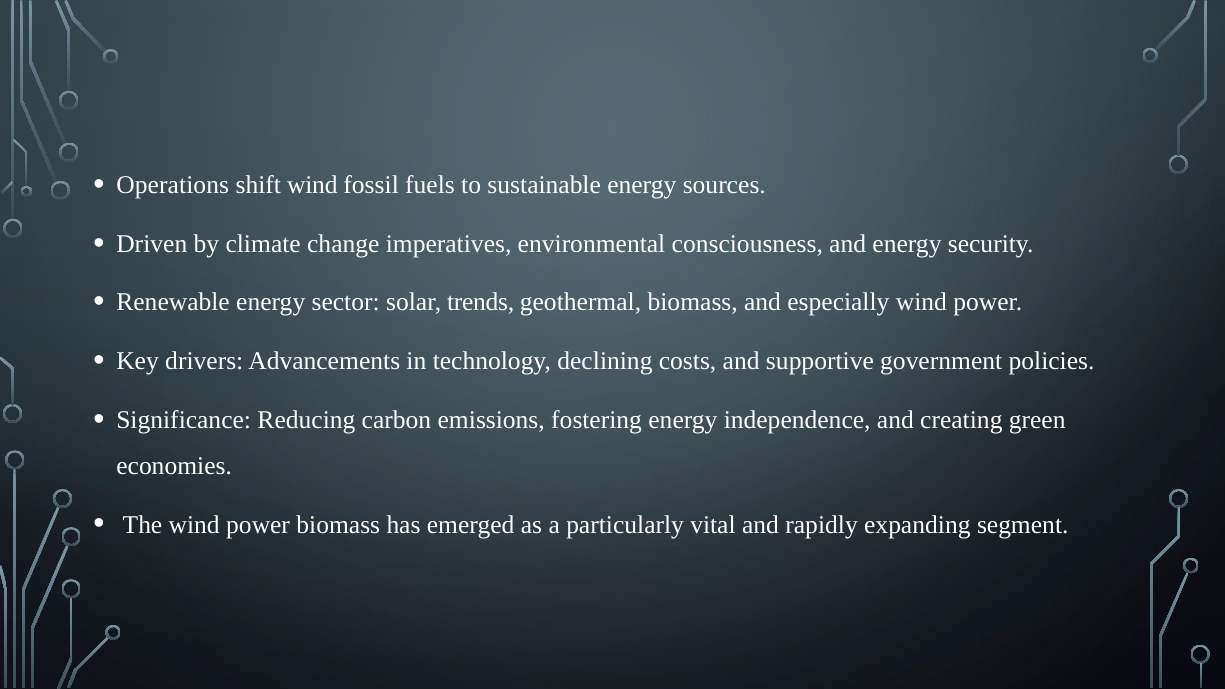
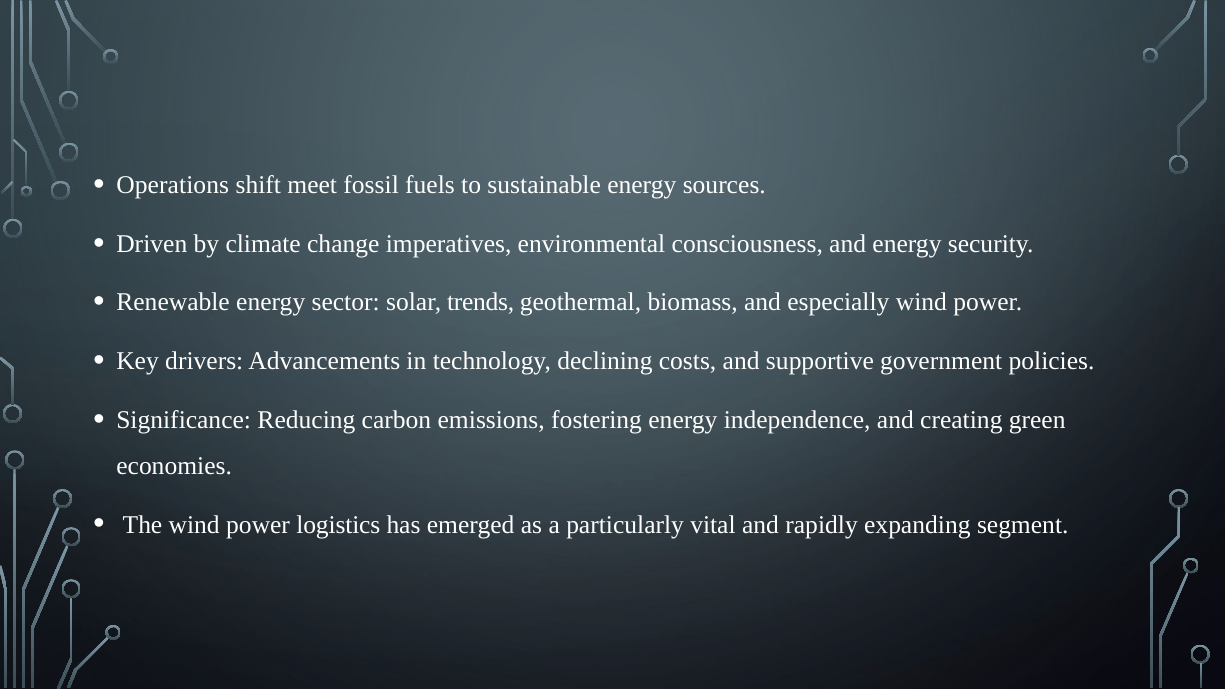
shift wind: wind -> meet (312, 185)
power biomass: biomass -> logistics (338, 525)
